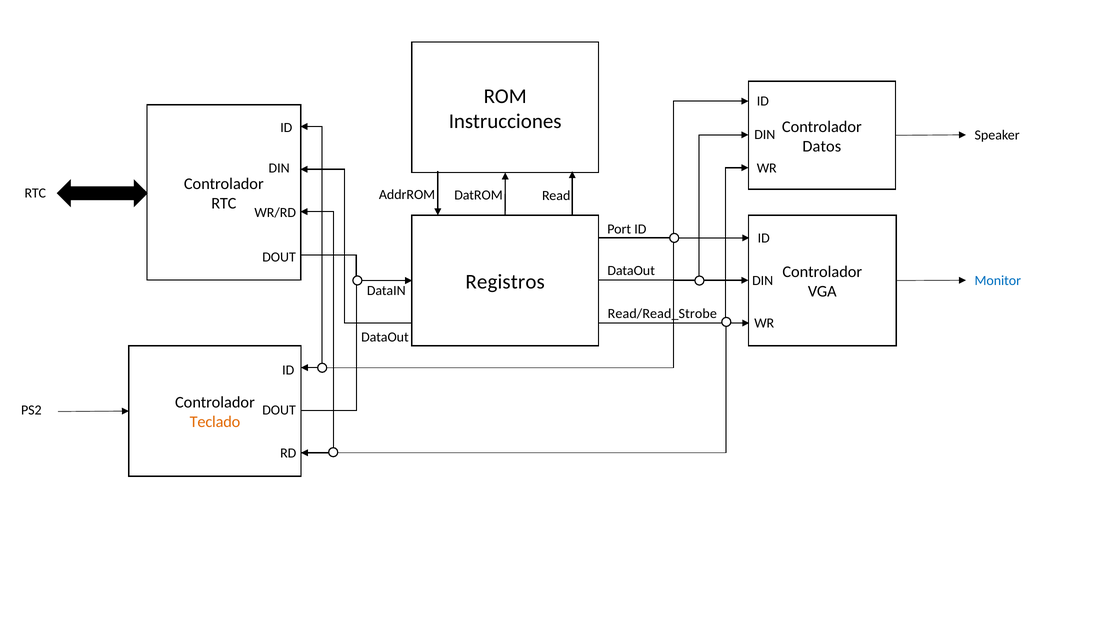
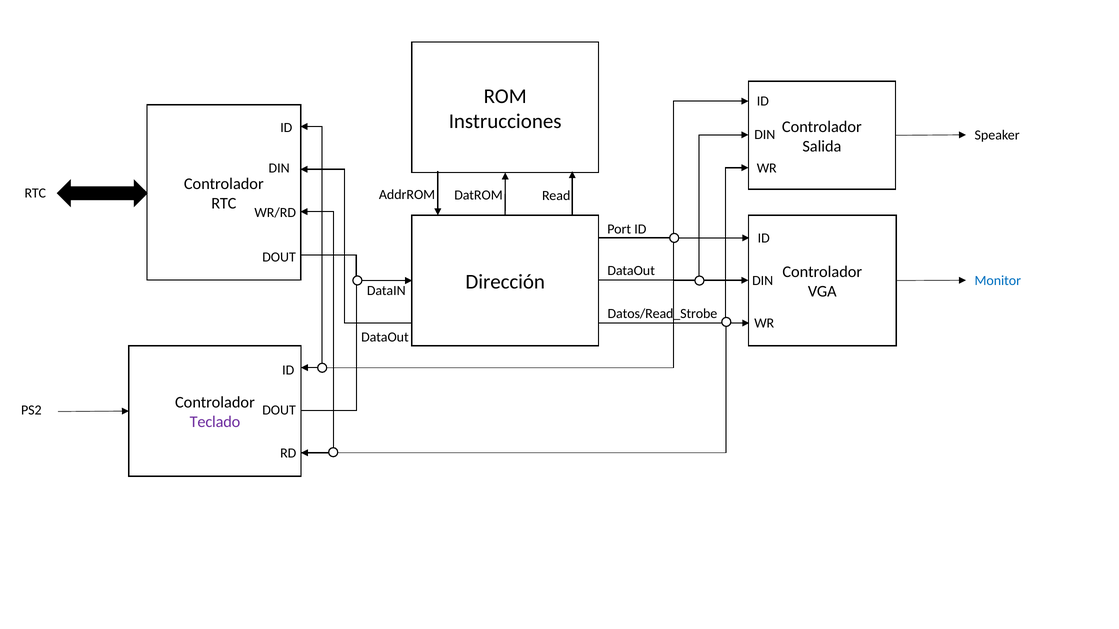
Datos: Datos -> Salida (822, 146)
Registros: Registros -> Dirección (505, 282)
Read/Read_Strobe: Read/Read_Strobe -> Datos/Read_Strobe (662, 314)
Teclado colour: orange -> purple (215, 422)
